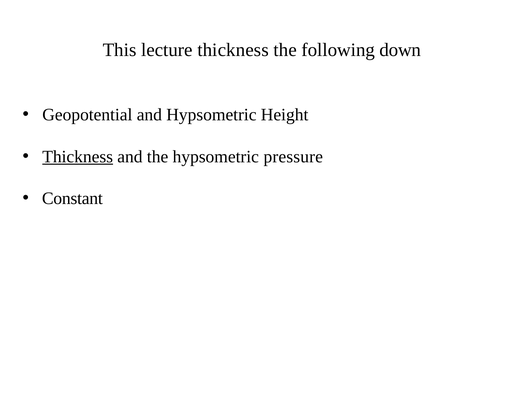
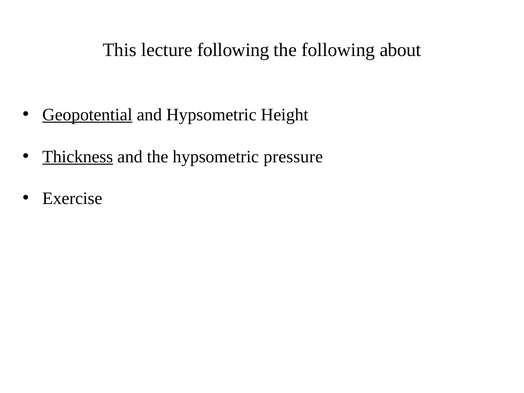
lecture thickness: thickness -> following (233, 50)
down: down -> about (400, 50)
Geopotential underline: none -> present (87, 115)
Constant: Constant -> Exercise (72, 199)
